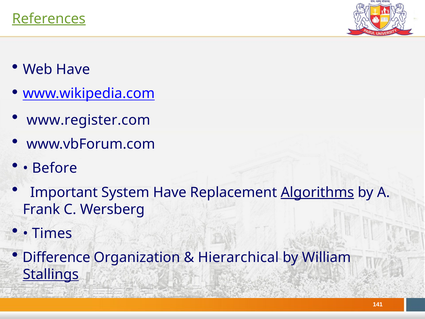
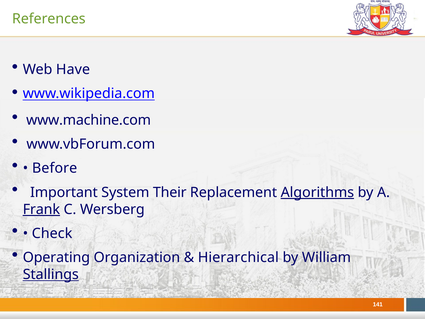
References underline: present -> none (49, 19)
www.register.com: www.register.com -> www.machine.com (89, 120)
System Have: Have -> Their (170, 192)
Frank underline: none -> present (41, 209)
Times: Times -> Check (52, 233)
Difference: Difference -> Operating (56, 257)
